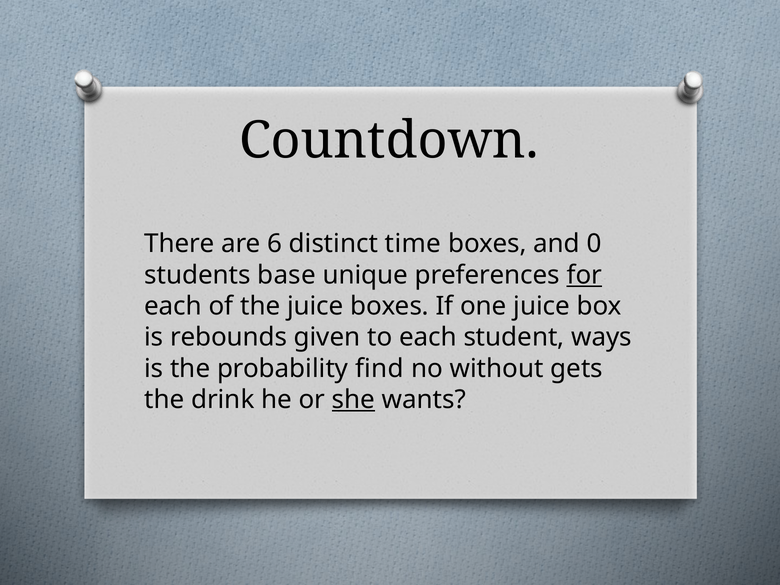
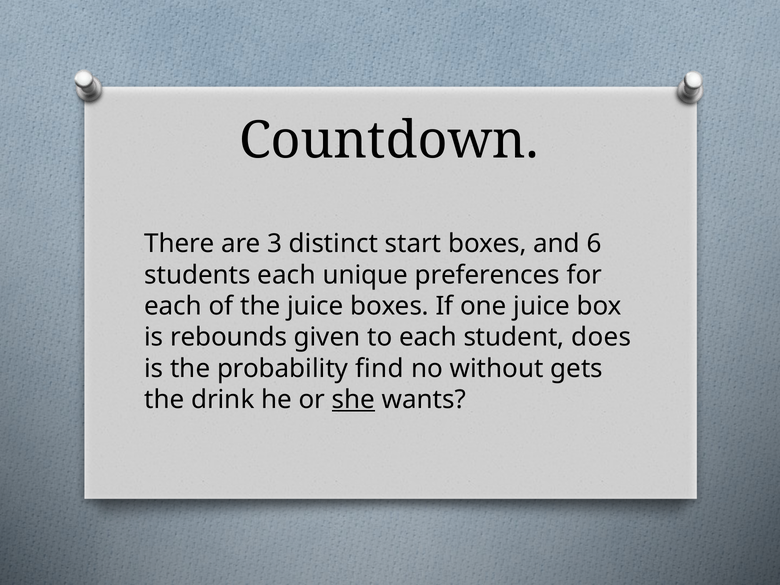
6: 6 -> 3 (275, 244)
time: time -> start (413, 244)
0: 0 -> 6 (594, 244)
students base: base -> each (287, 275)
for underline: present -> none (584, 275)
ways: ways -> does (601, 337)
